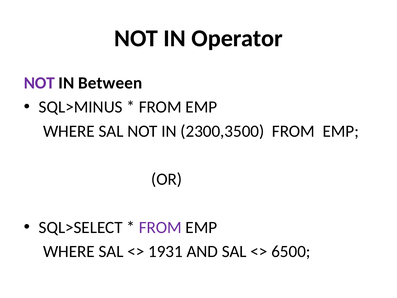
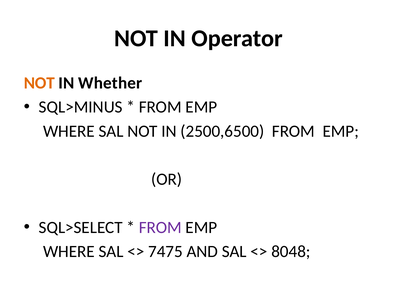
NOT colour: purple -> orange (39, 83)
Between: Between -> Whether (110, 83)
2300,3500: 2300,3500 -> 2500,6500 (222, 131)
1931: 1931 -> 7475 (165, 251)
6500: 6500 -> 8048 (291, 251)
